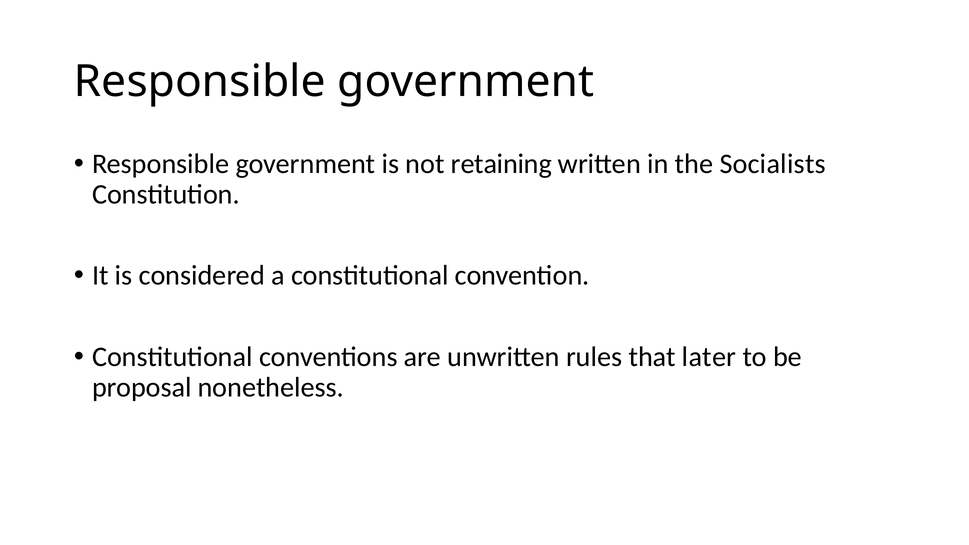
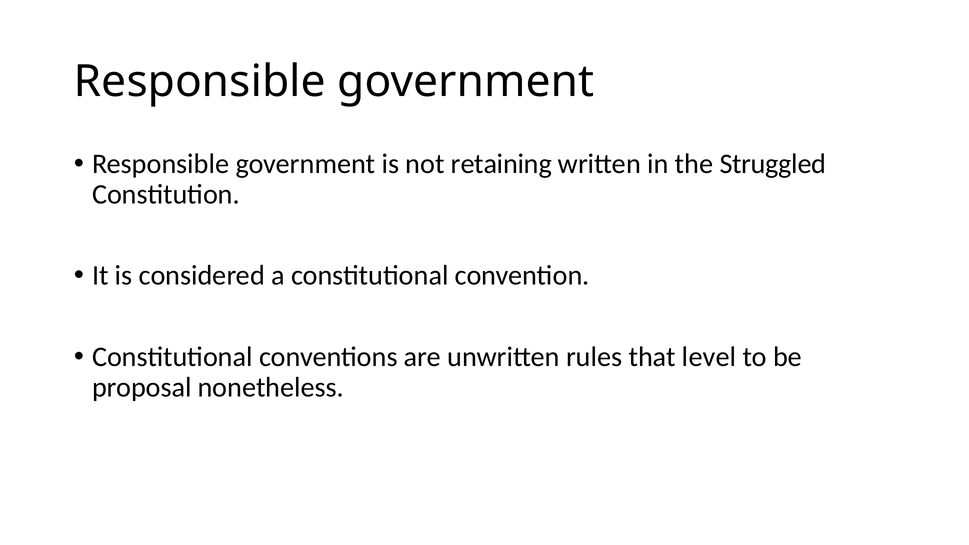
Socialists: Socialists -> Struggled (773, 164)
later: later -> level (709, 357)
